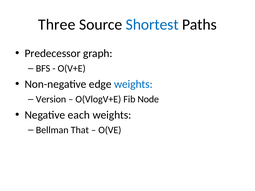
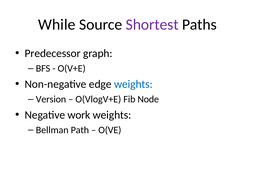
Three: Three -> While (57, 25)
Shortest colour: blue -> purple (152, 25)
each: each -> work (79, 115)
That: That -> Path (80, 130)
